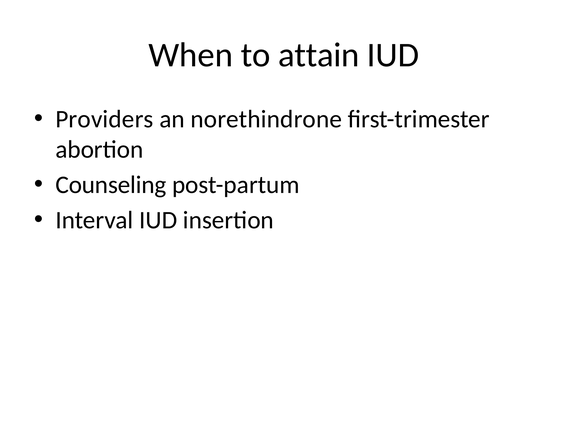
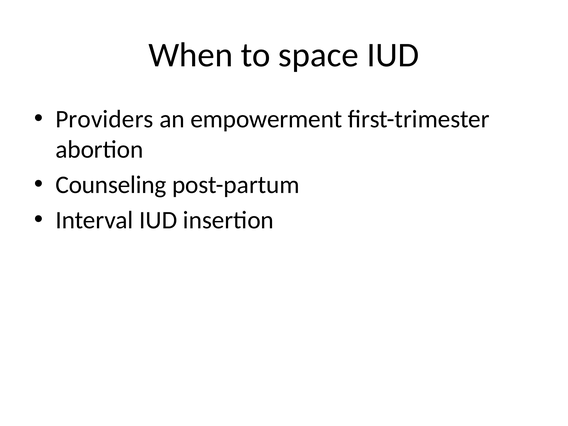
attain: attain -> space (319, 55)
norethindrone: norethindrone -> empowerment (266, 119)
